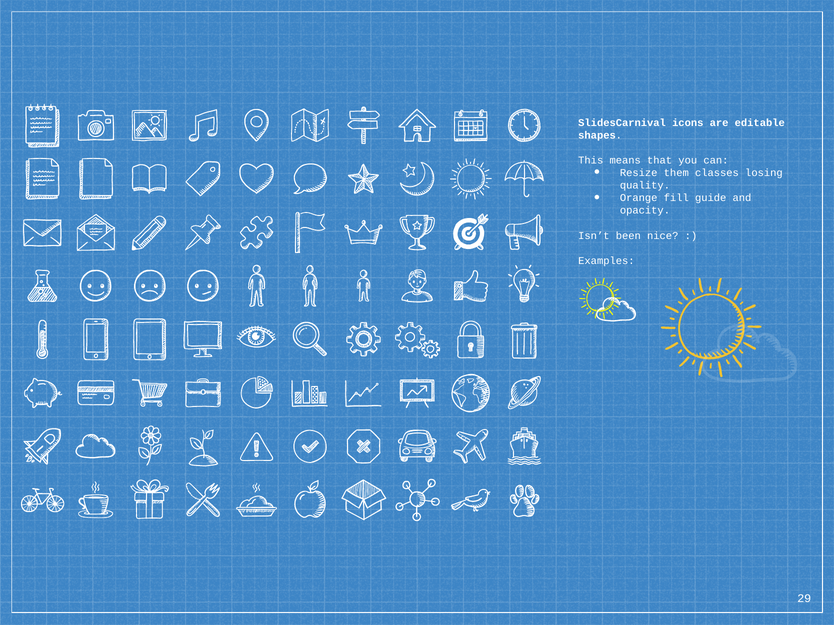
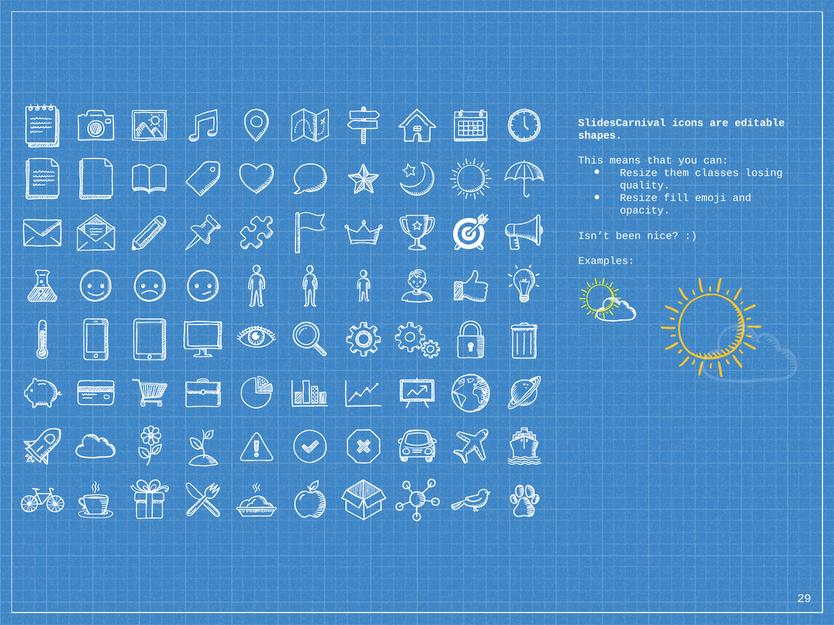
Orange: Orange -> Resize (639, 198)
guide: guide -> emoji (711, 198)
